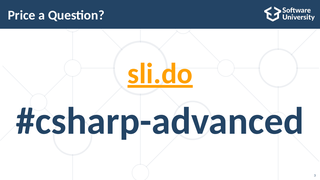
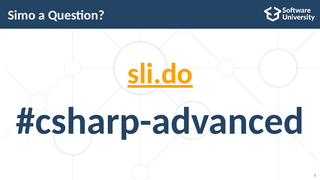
Price: Price -> Simo (22, 15)
